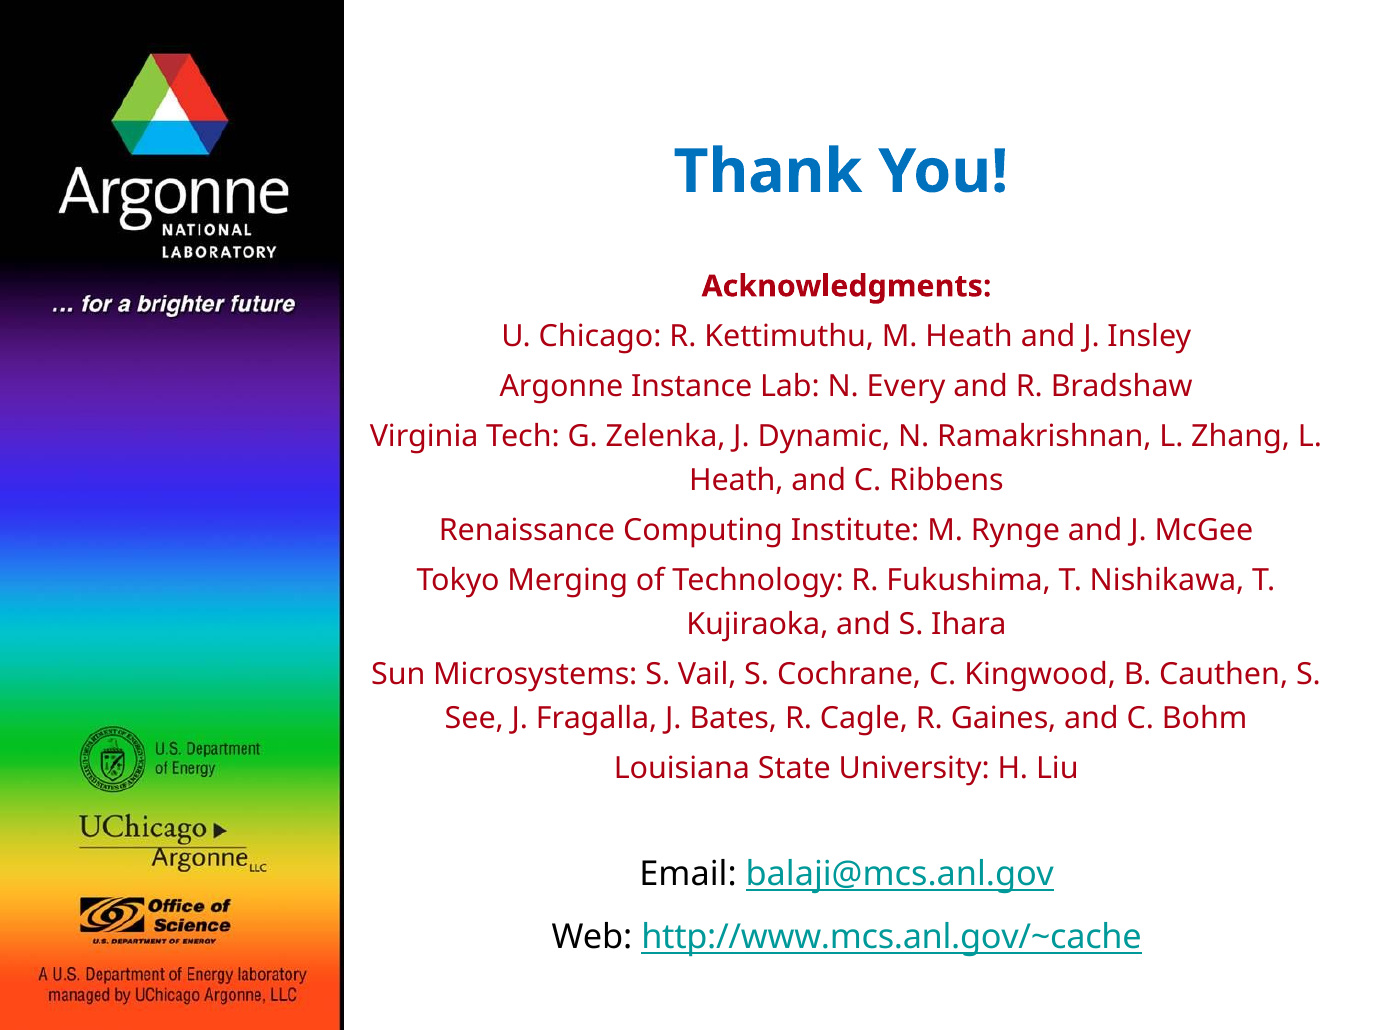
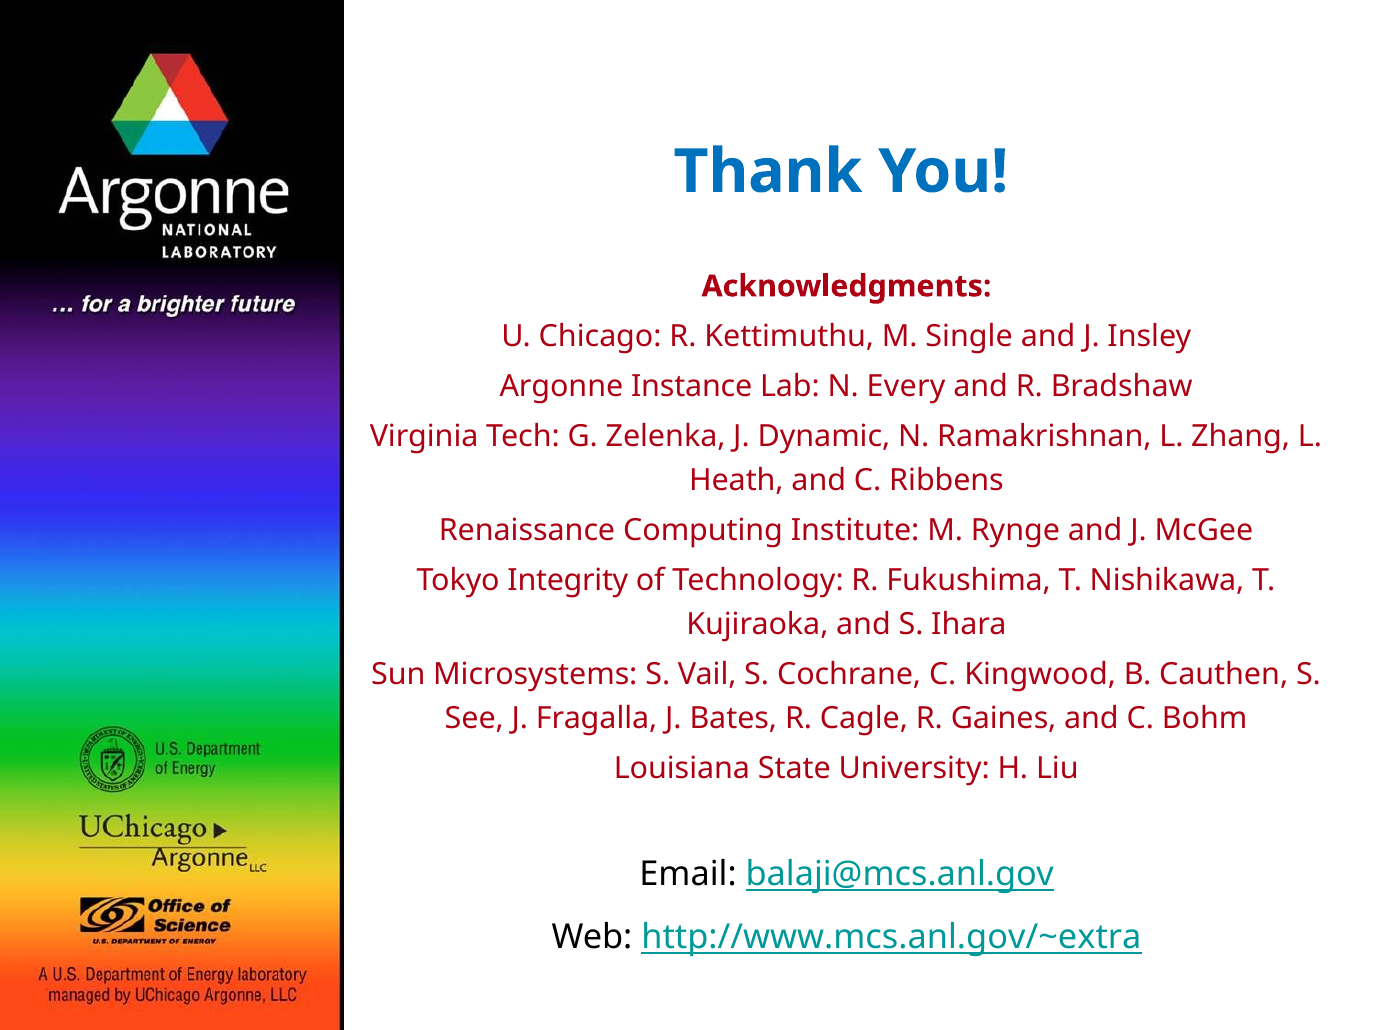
M Heath: Heath -> Single (969, 336)
Merging: Merging -> Integrity (568, 580)
http://www.mcs.anl.gov/~cache: http://www.mcs.anl.gov/~cache -> http://www.mcs.anl.gov/~extra (891, 937)
